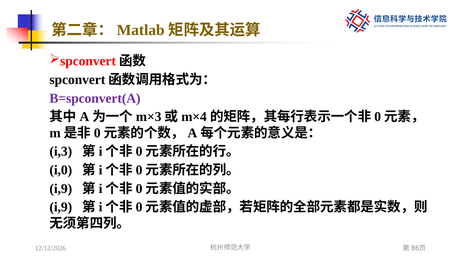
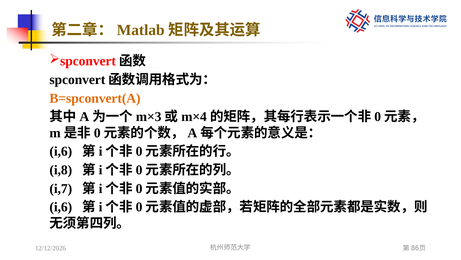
B=spconvert(A colour: purple -> orange (95, 98)
i,3: i,3 -> i,6 (61, 151)
i,0: i,0 -> i,8 (61, 170)
i,9: i,9 -> i,7 (61, 188)
i,9: i,9 -> i,6 (61, 207)
